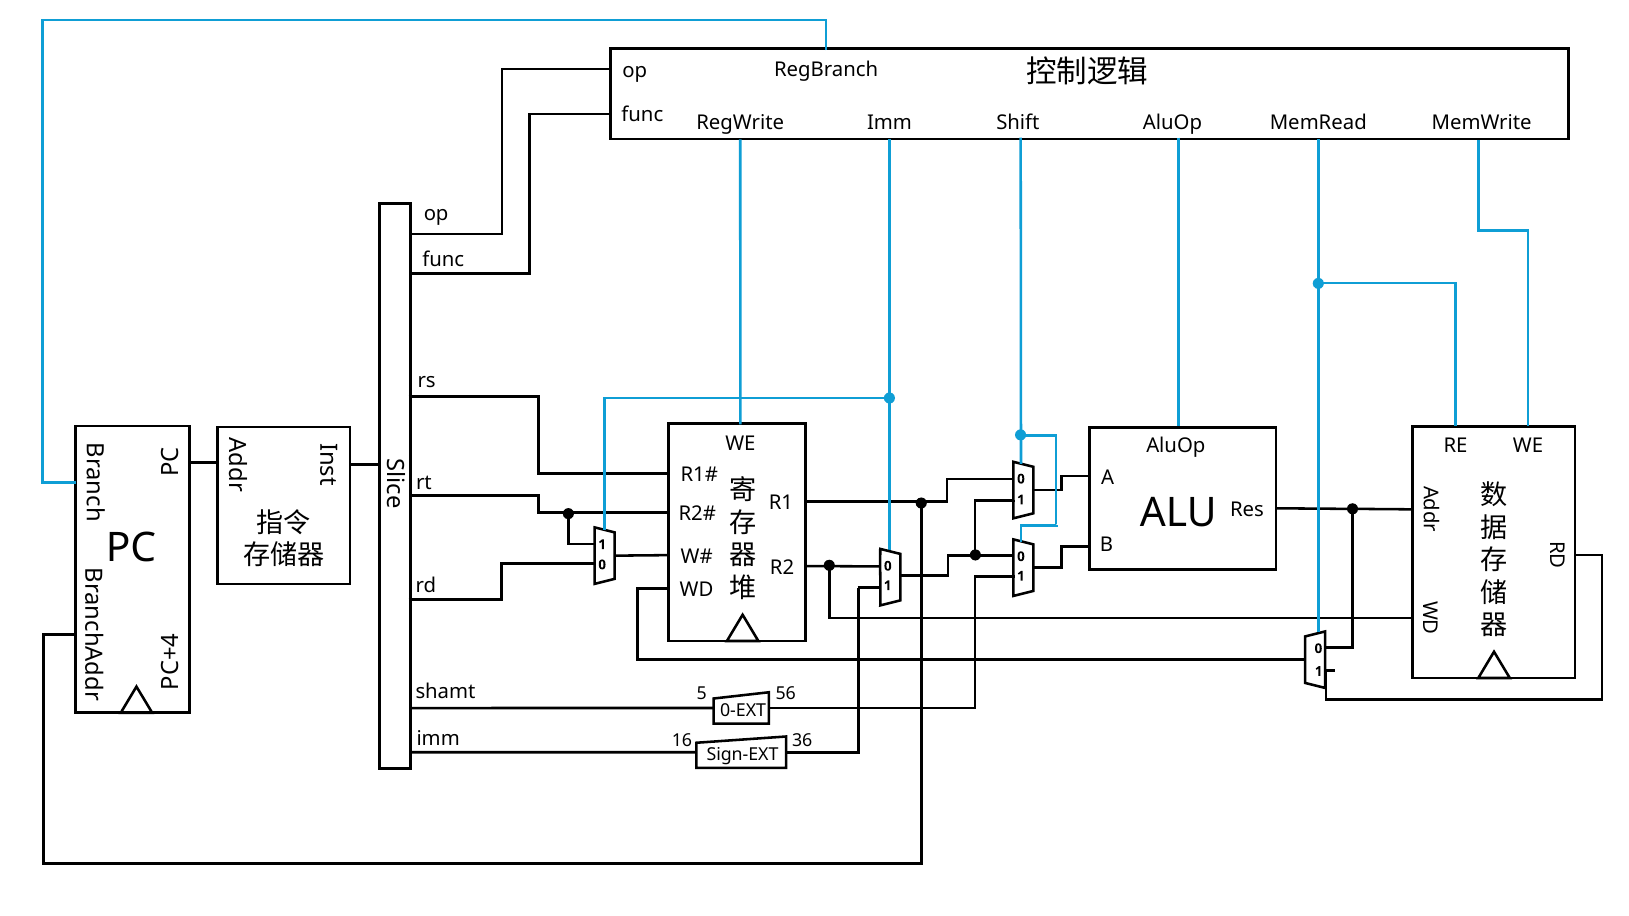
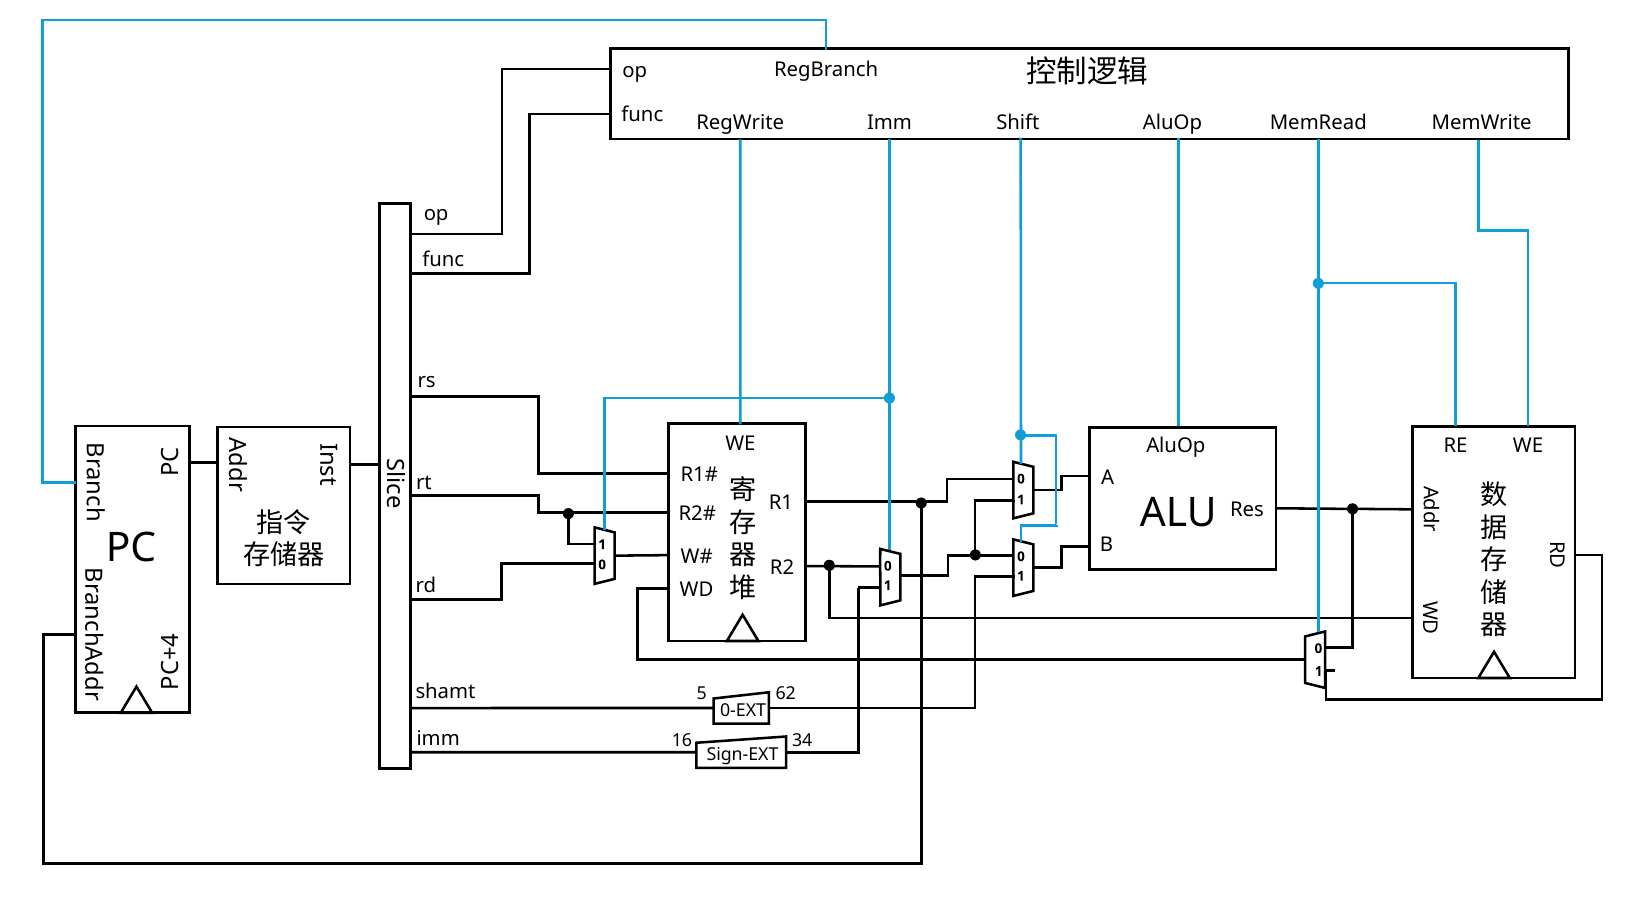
56: 56 -> 62 (786, 694)
36: 36 -> 34 (802, 741)
